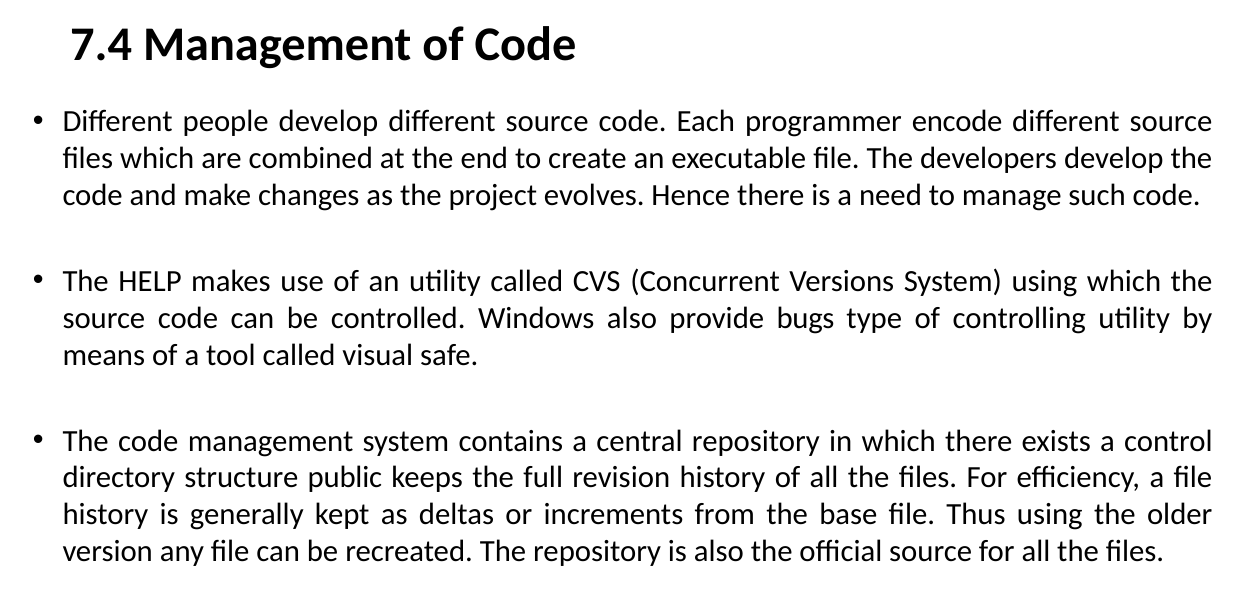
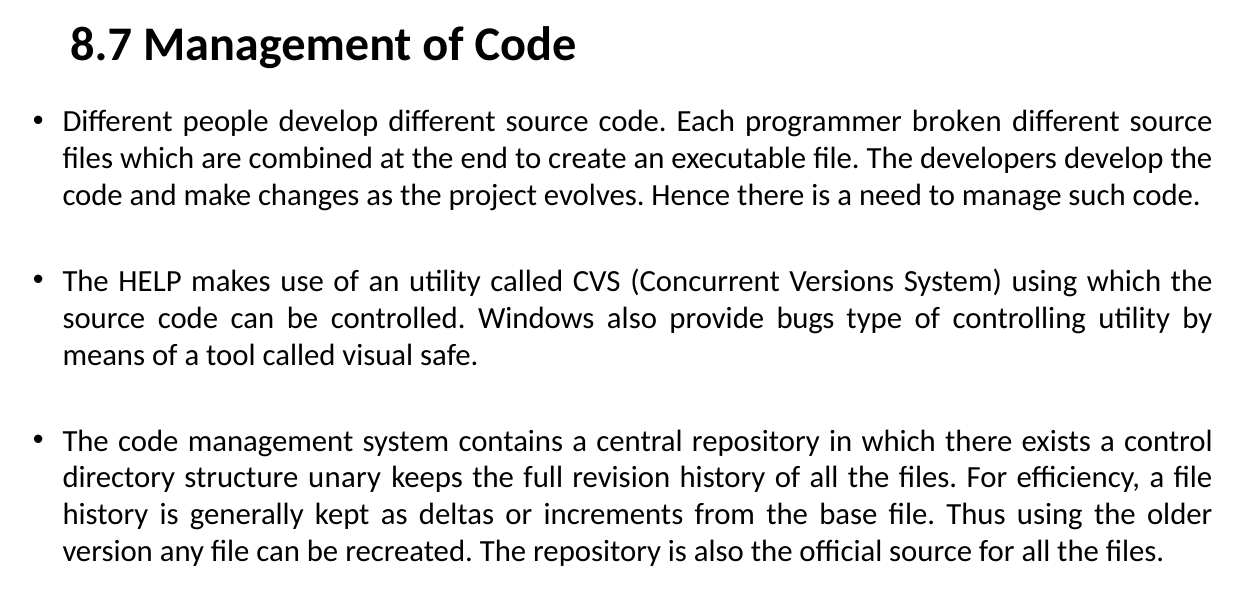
7.4: 7.4 -> 8.7 (101, 44)
encode: encode -> broken (957, 122)
public: public -> unary (345, 478)
